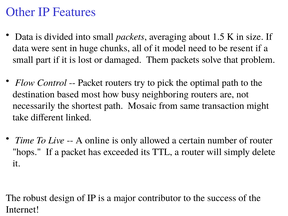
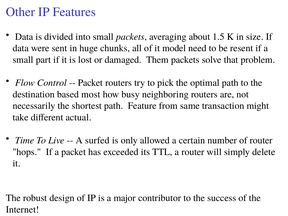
Mosaic: Mosaic -> Feature (142, 106)
linked: linked -> actual (79, 117)
online: online -> surfed (97, 140)
